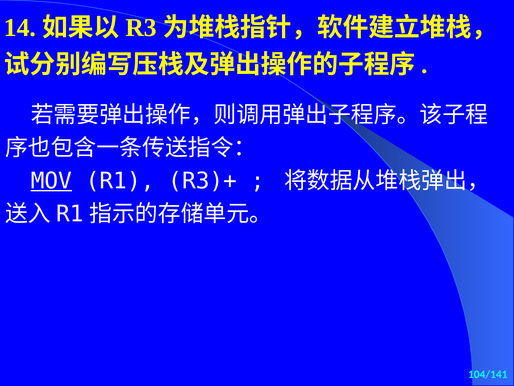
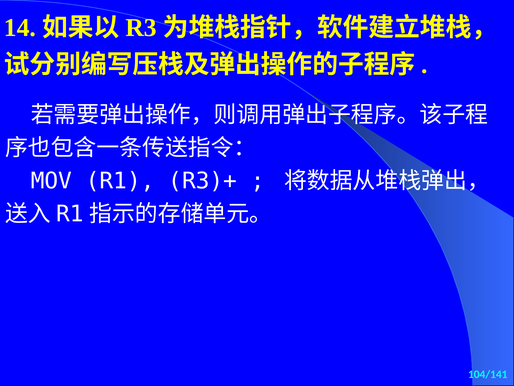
MOV underline: present -> none (51, 181)
